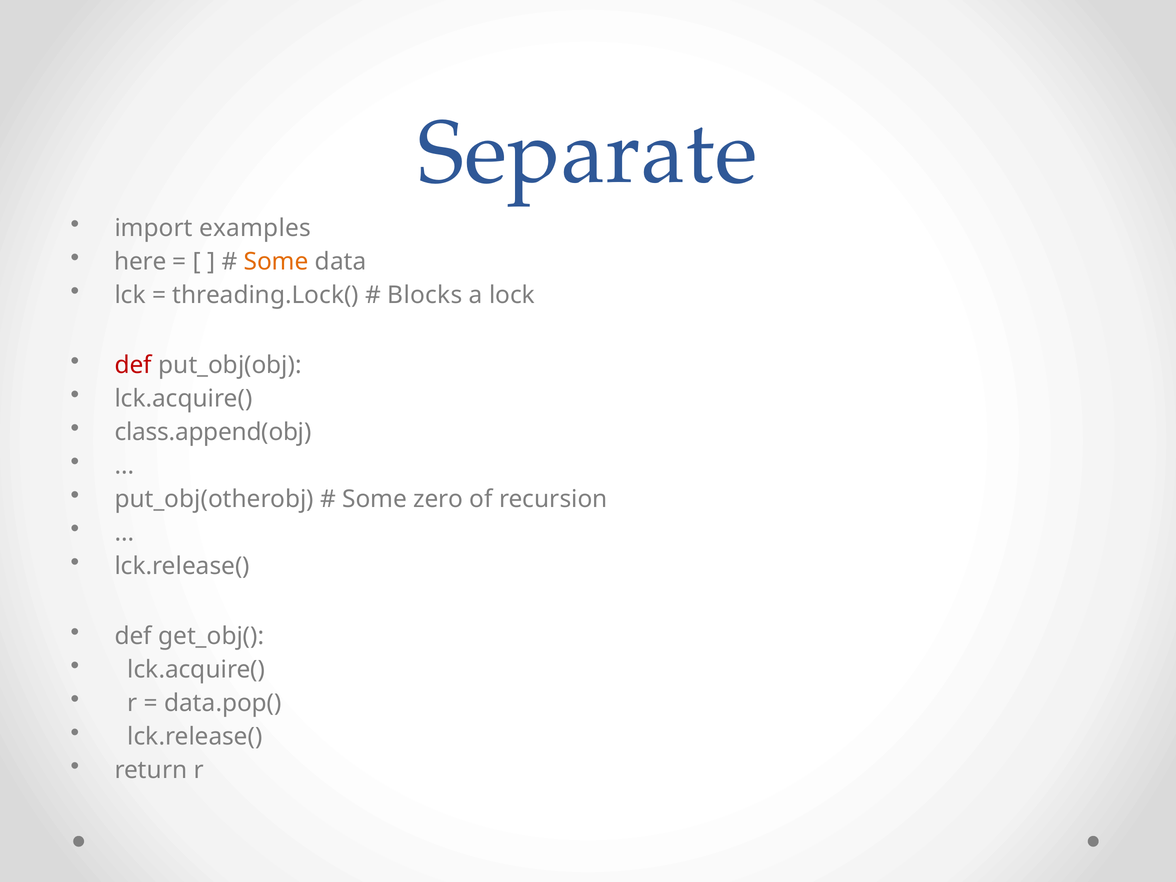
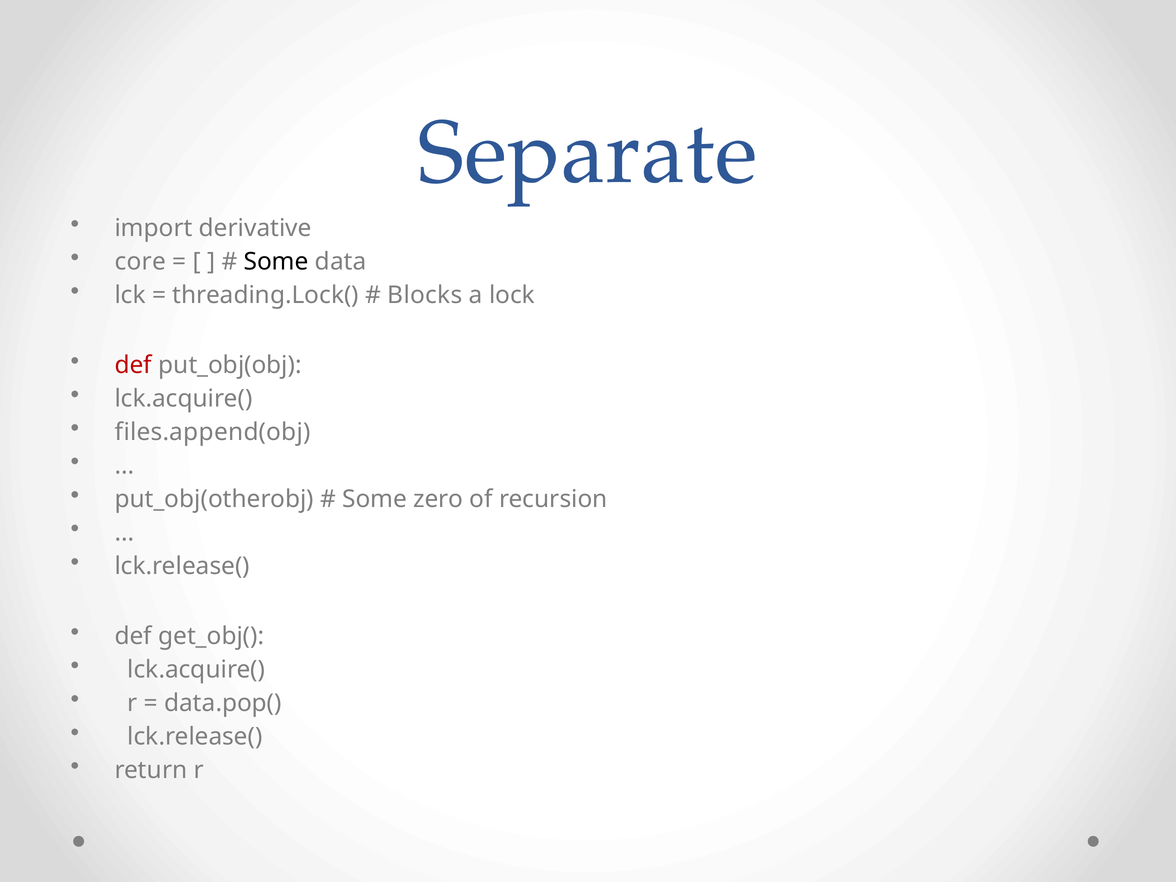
examples: examples -> derivative (255, 228)
here: here -> core (140, 262)
Some colour: orange -> black (276, 262)
class.append(obj: class.append(obj -> files.append(obj (213, 432)
